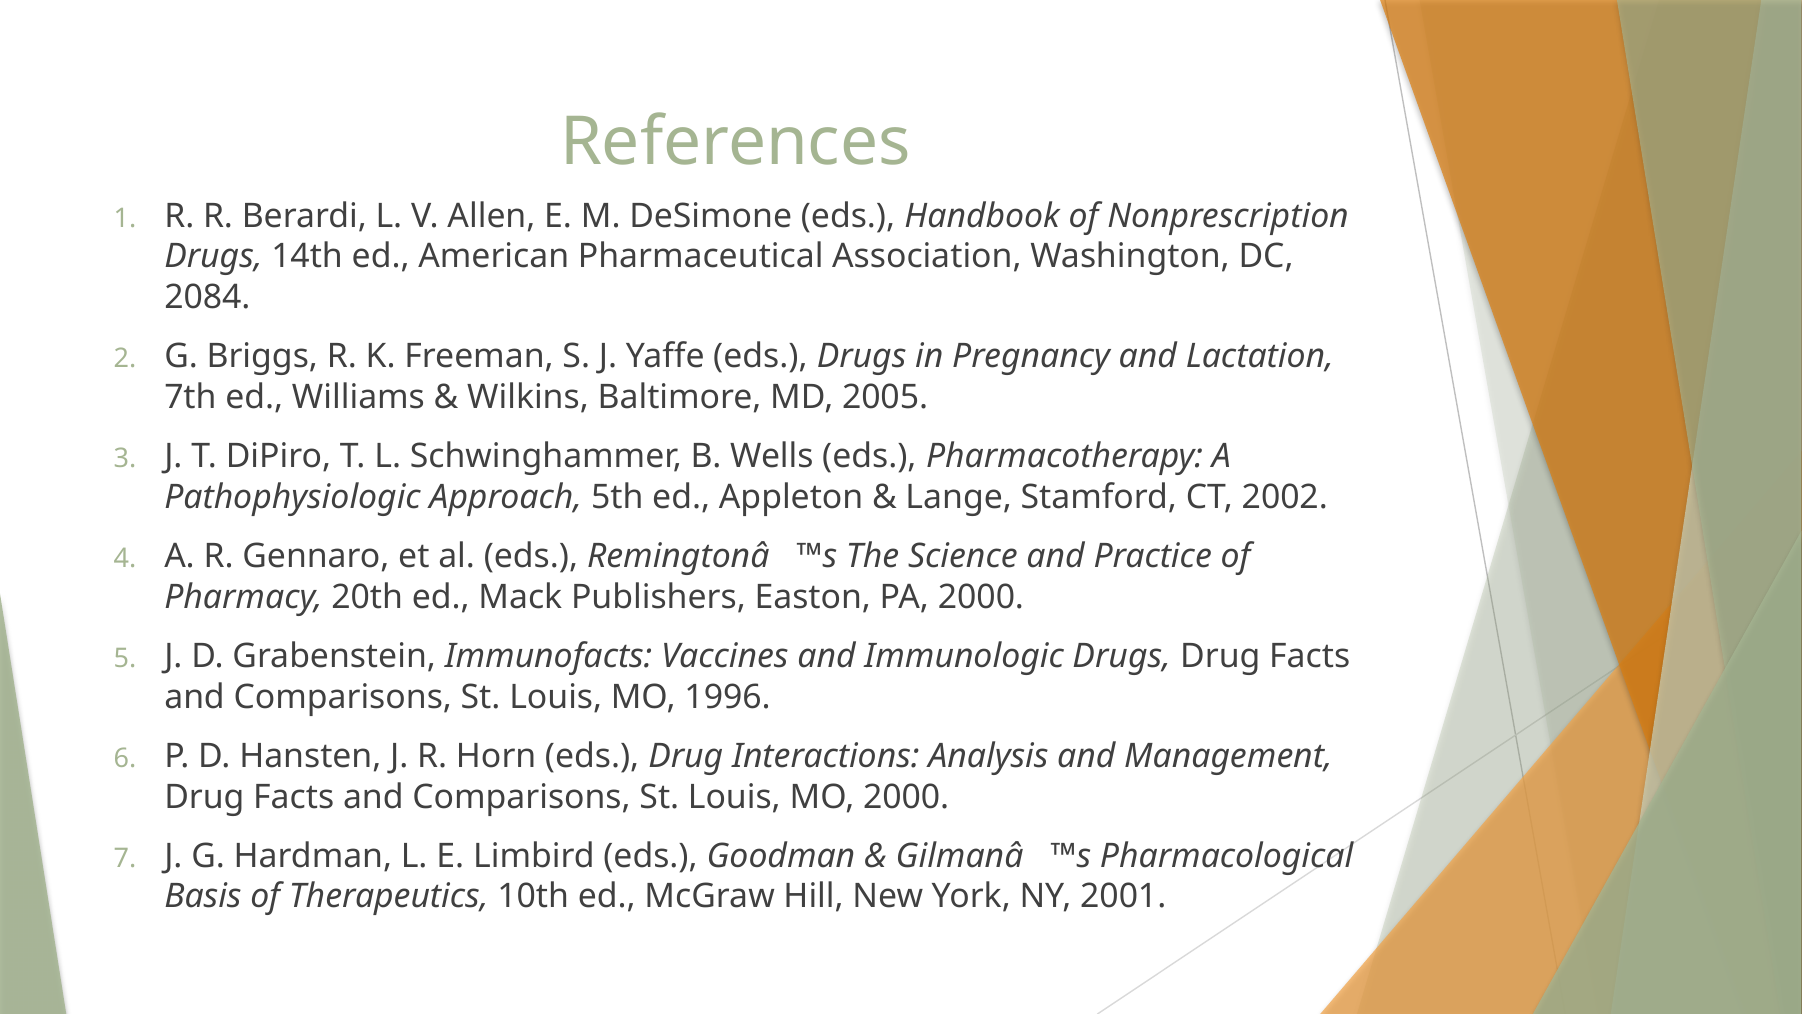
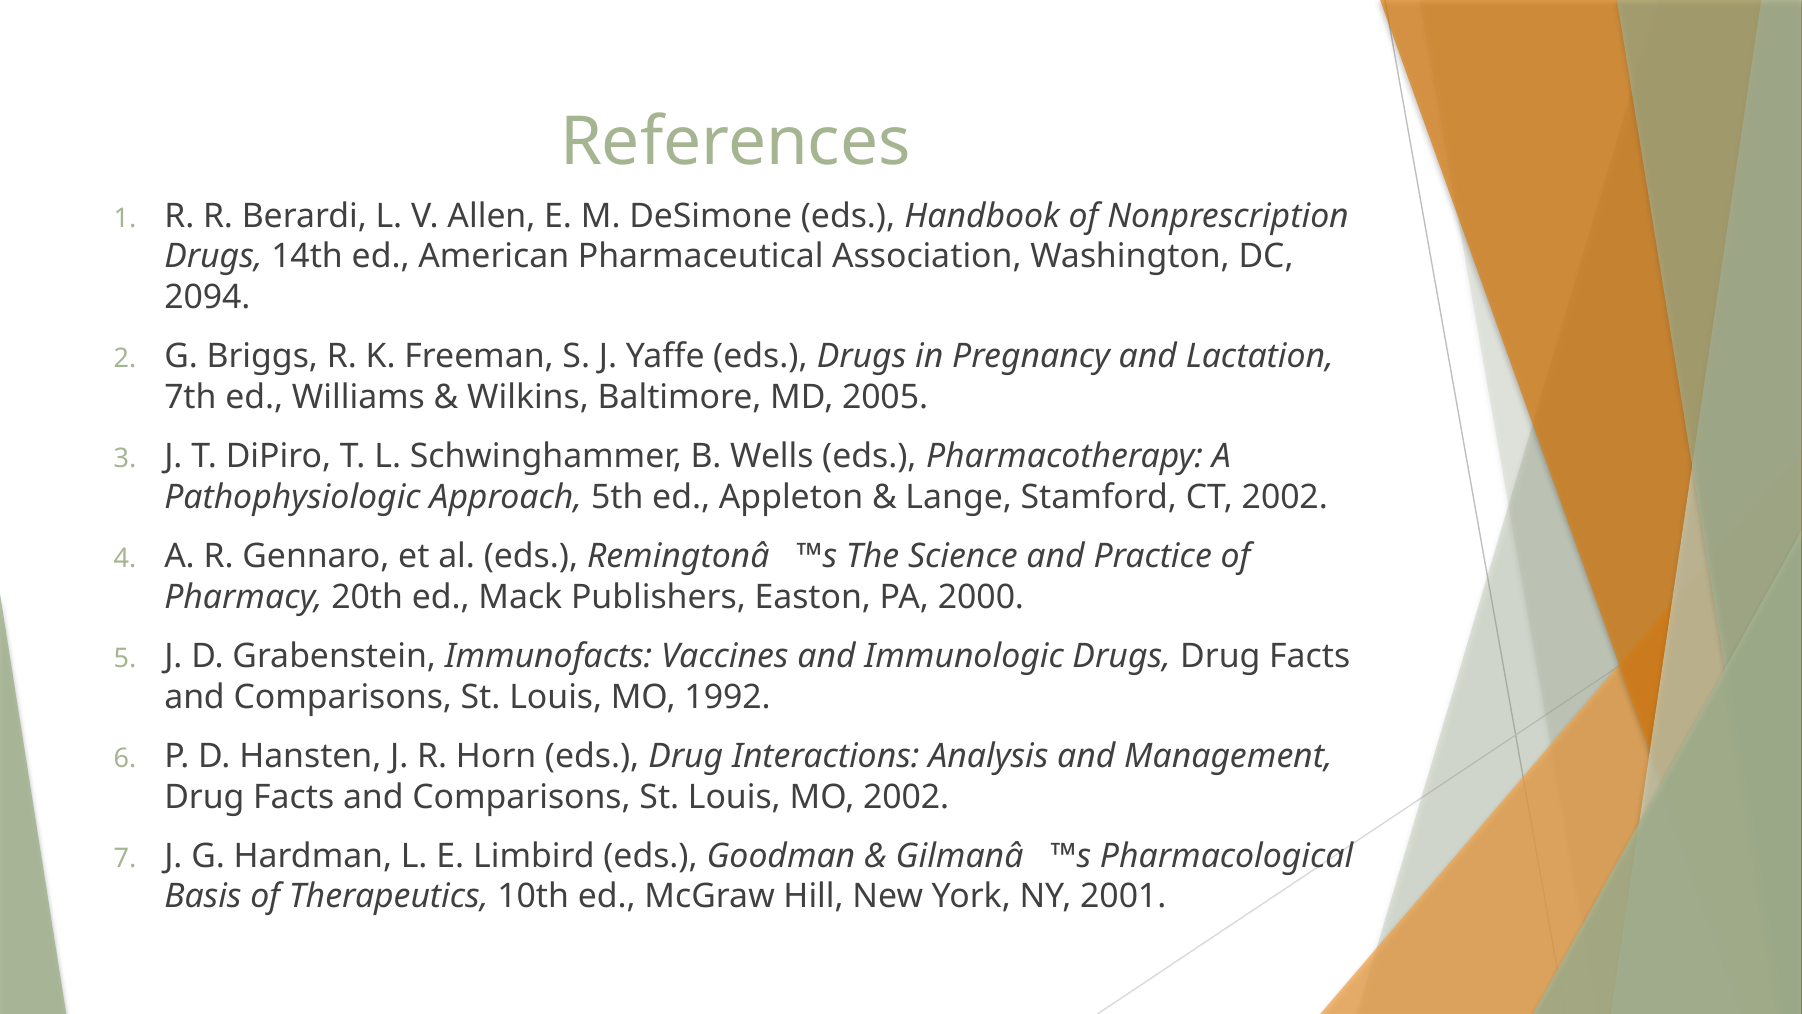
2084: 2084 -> 2094 (207, 297)
1996: 1996 -> 1992 (728, 697)
MO 2000: 2000 -> 2002 (906, 797)
